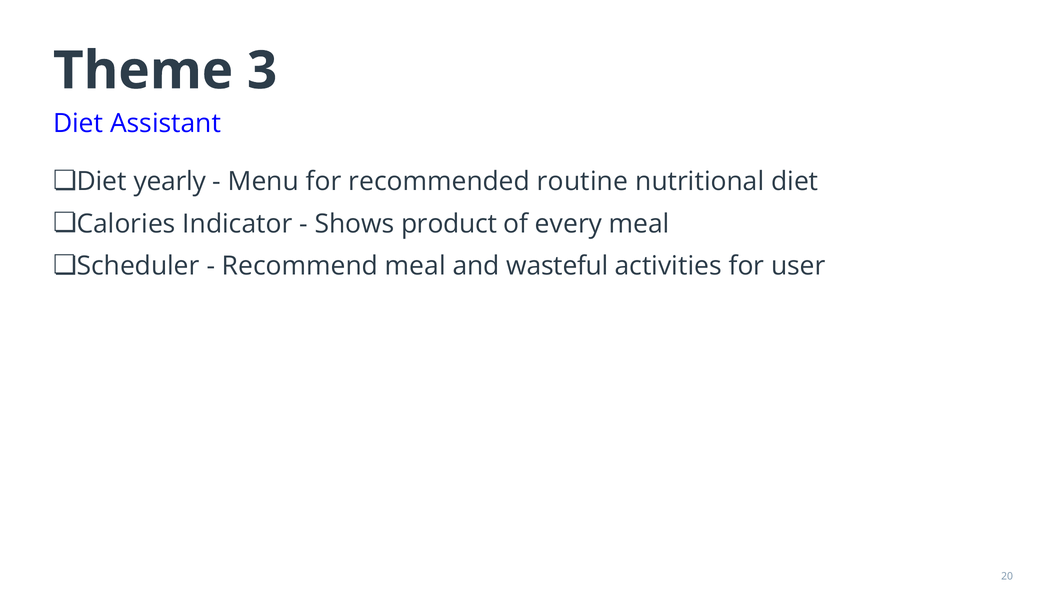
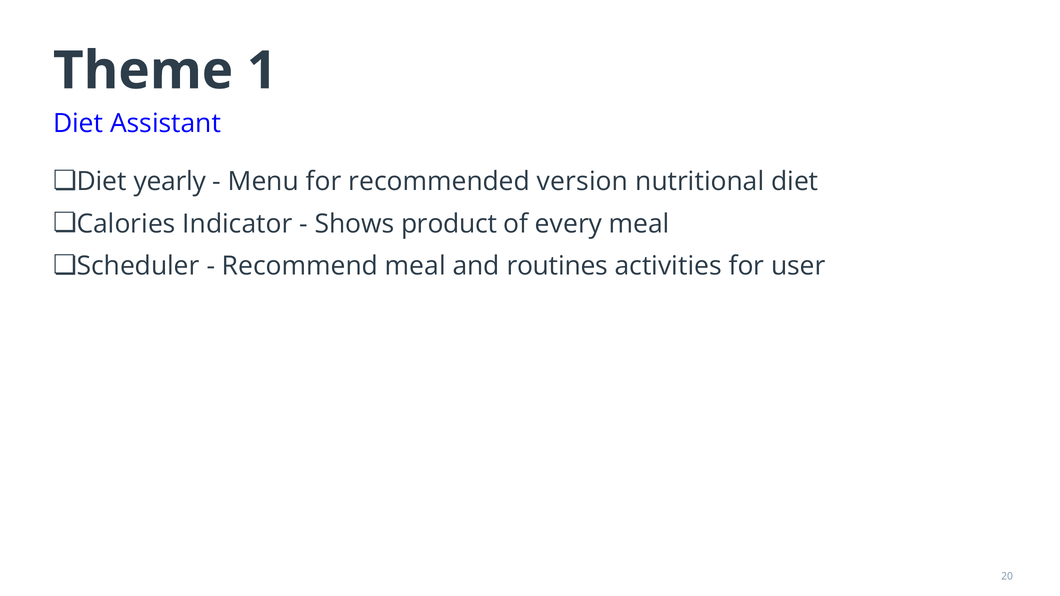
3: 3 -> 1 (262, 71)
routine: routine -> version (583, 182)
wasteful: wasteful -> routines (557, 266)
